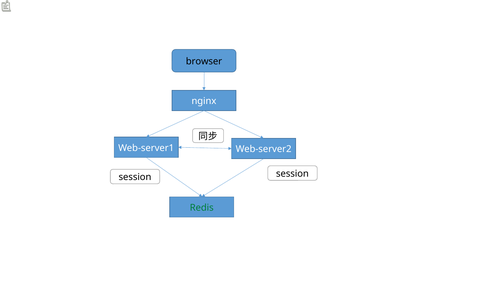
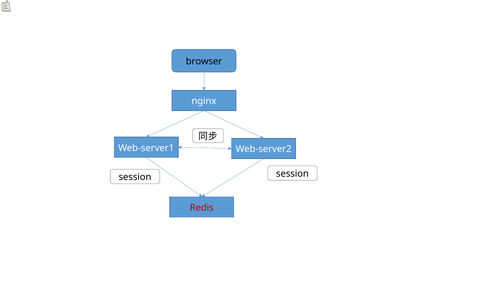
Redis colour: green -> red (202, 208)
